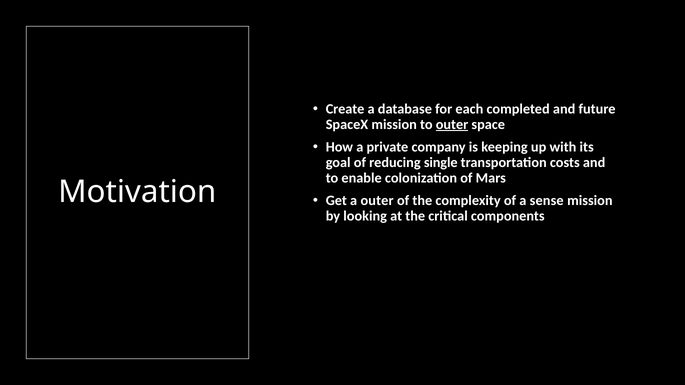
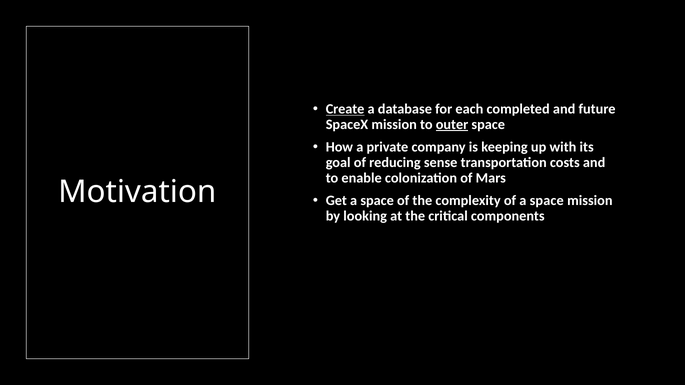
Create underline: none -> present (345, 109)
single: single -> sense (441, 163)
Get a outer: outer -> space (377, 201)
of a sense: sense -> space (547, 201)
